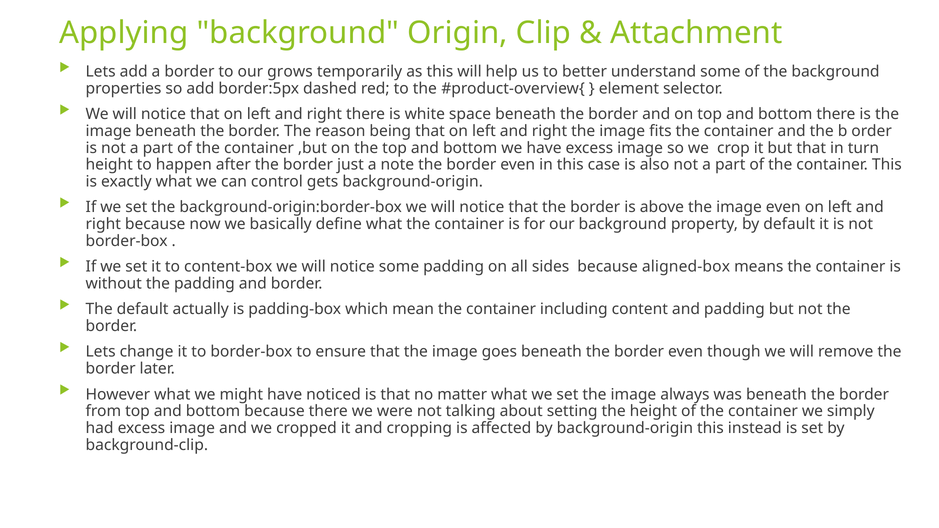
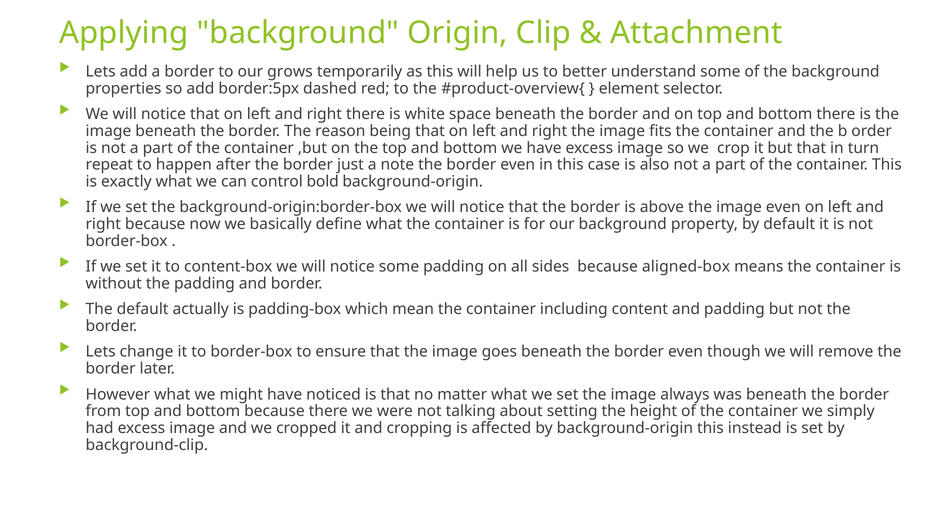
height: height -> repeat (109, 165)
gets: gets -> bold (323, 182)
